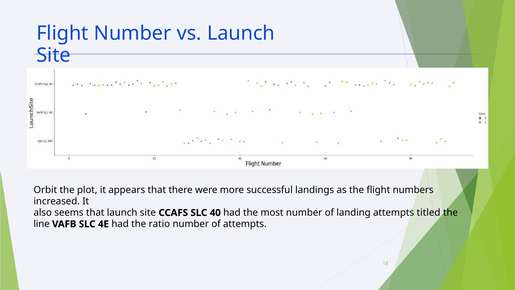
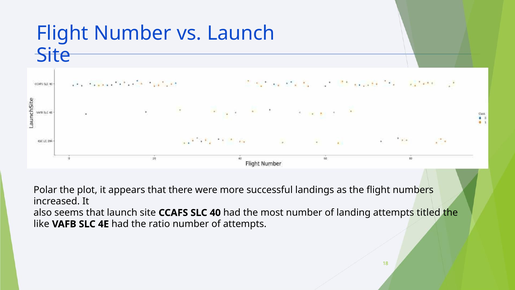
Orbit: Orbit -> Polar (45, 190)
line: line -> like (41, 224)
